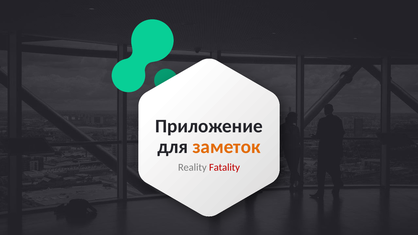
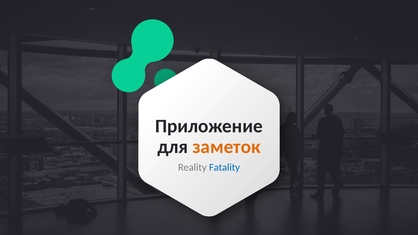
Fatality colour: red -> blue (224, 168)
